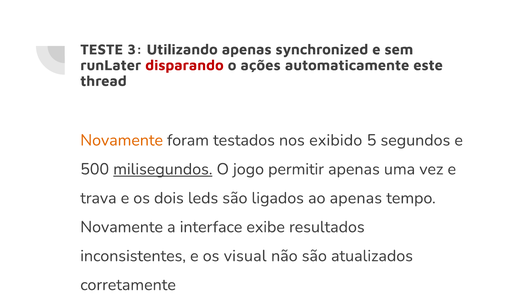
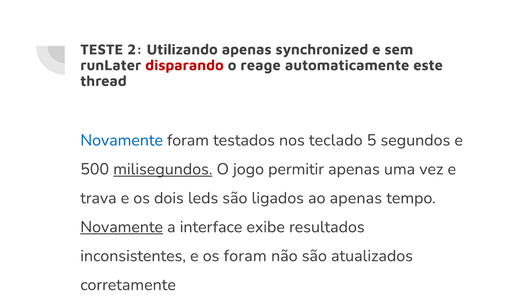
3: 3 -> 2 (135, 49)
ações: ações -> reage (261, 65)
Novamente colour: orange -> blue (122, 140)
exibido: exibido -> teclado (336, 140)
Novamente underline: none -> present (122, 227)
os visual: visual -> foram (245, 256)
